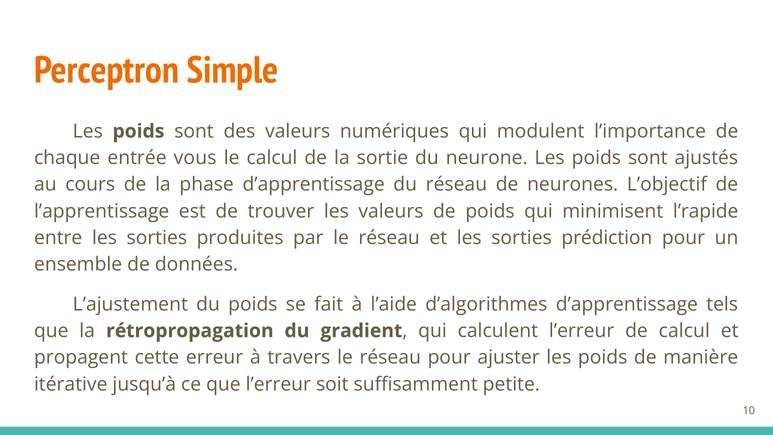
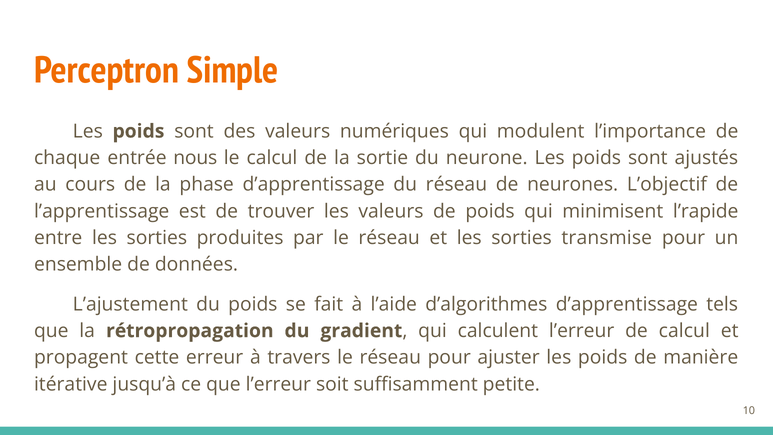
vous: vous -> nous (195, 158)
prédiction: prédiction -> transmise (607, 238)
